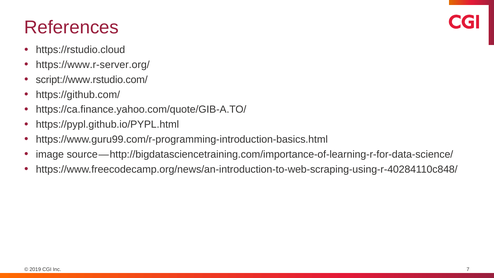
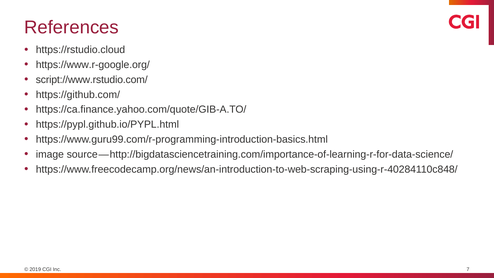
https://www.r-server.org/: https://www.r-server.org/ -> https://www.r-google.org/ (93, 65)
